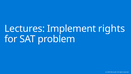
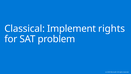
Lectures: Lectures -> Classical (25, 29)
